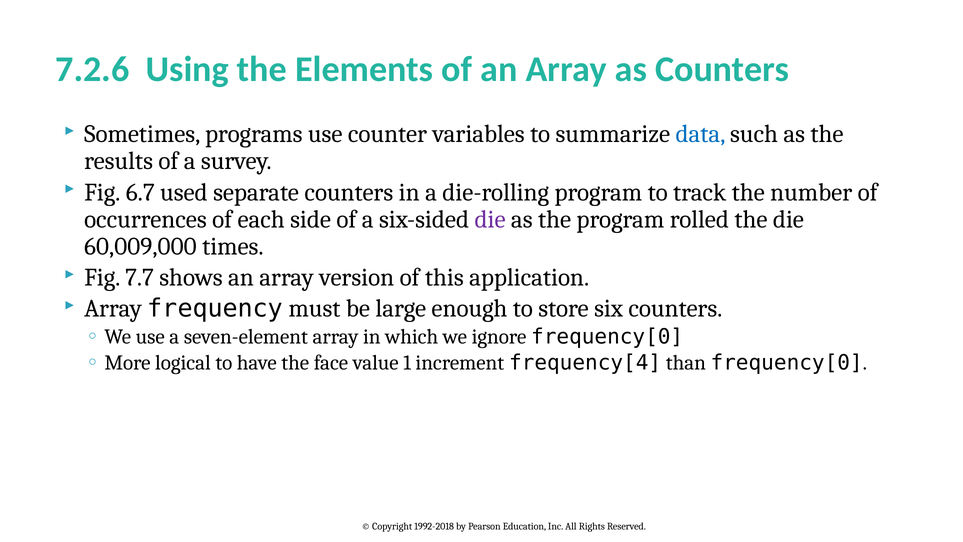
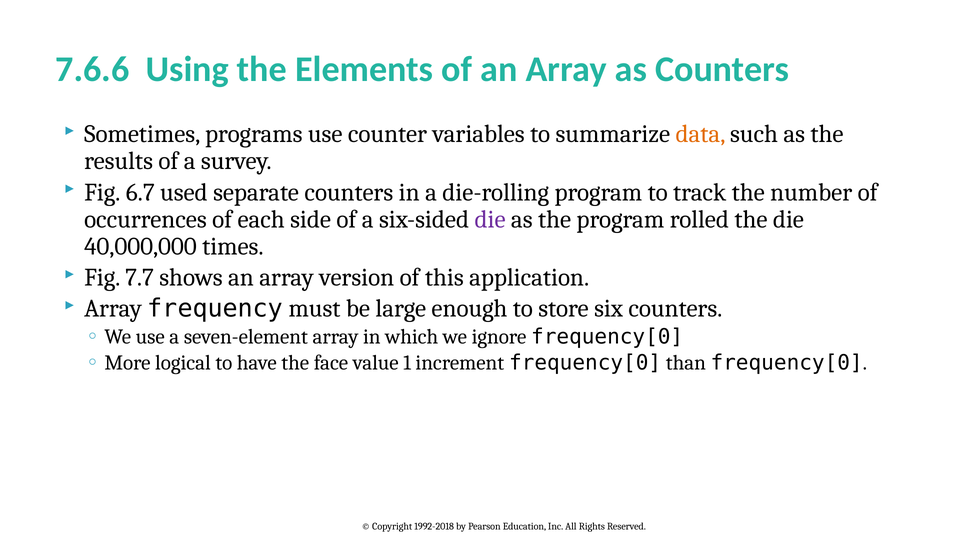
7.2.6: 7.2.6 -> 7.6.6 (92, 69)
data colour: blue -> orange (700, 134)
60,009,000: 60,009,000 -> 40,000,000 (140, 246)
increment frequency[4: frequency[4 -> frequency[0 (585, 363)
